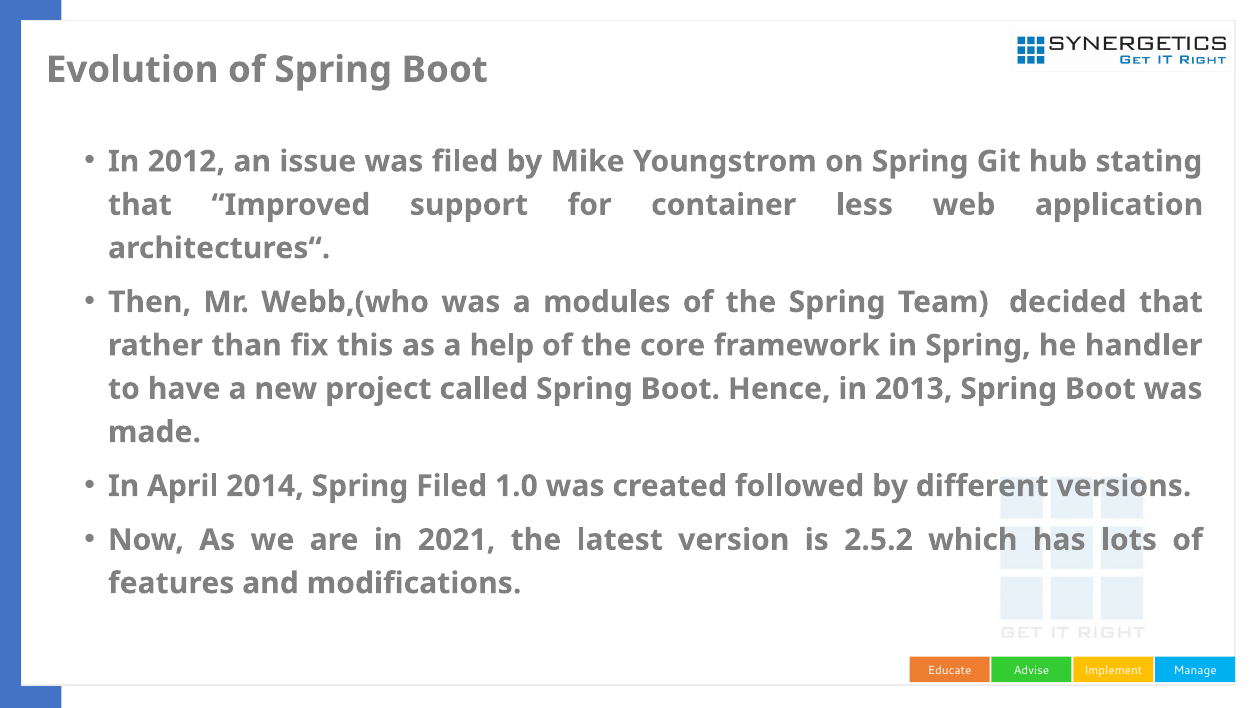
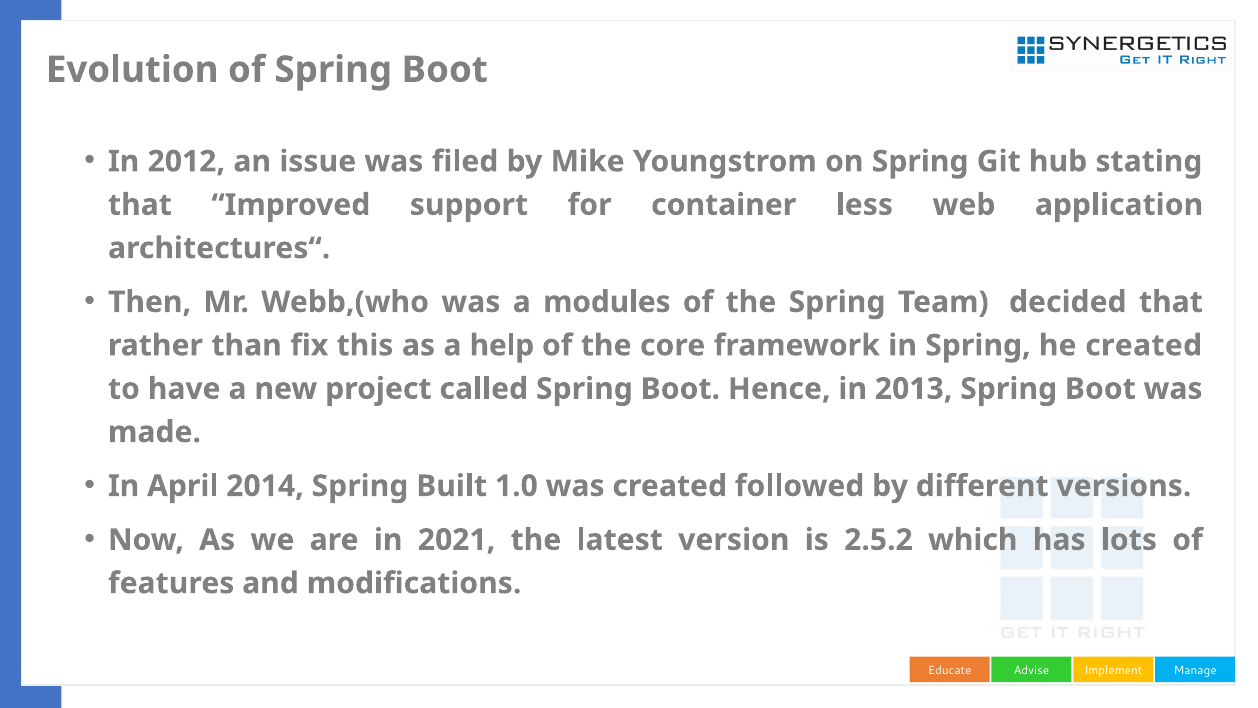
he handler: handler -> created (1144, 345)
Spring Filed: Filed -> Built (452, 486)
